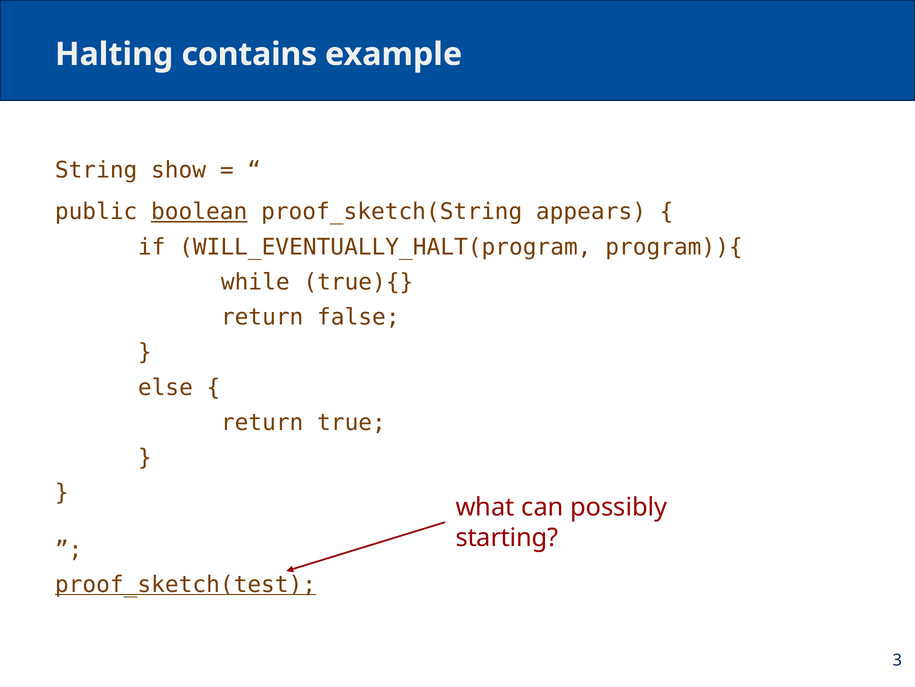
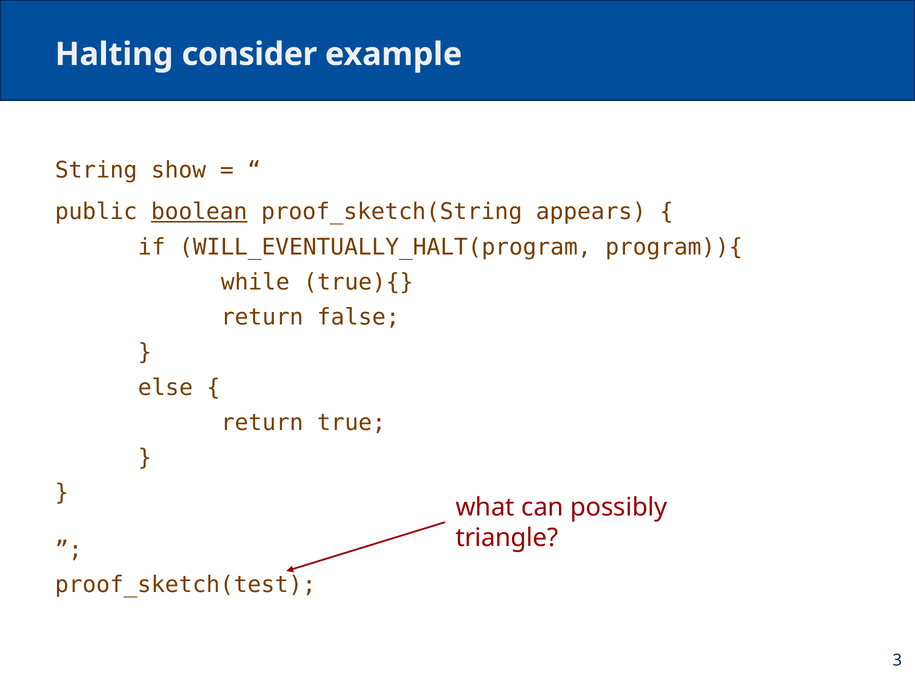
contains: contains -> consider (249, 54)
starting: starting -> triangle (507, 537)
proof_sketch(test underline: present -> none (186, 584)
